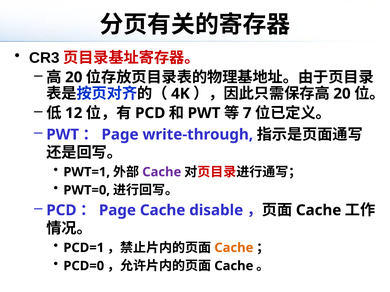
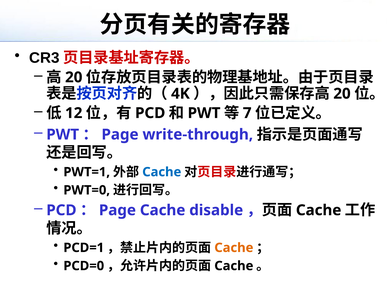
Cache colour: purple -> blue (162, 172)
